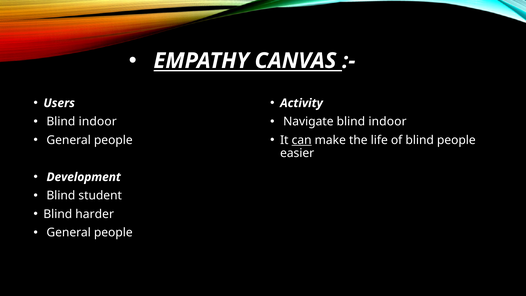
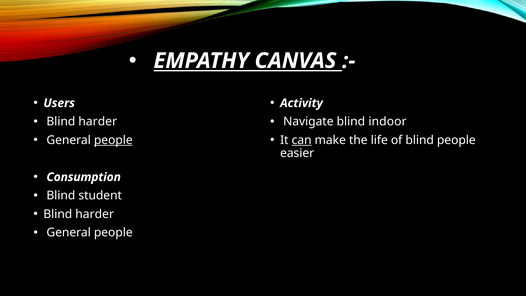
indoor: indoor -> harder (98, 122)
people underline: none -> present (113, 140)
Development: Development -> Consumption (84, 177)
